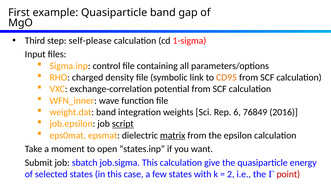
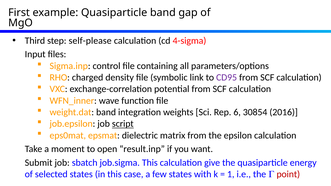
1-sigma: 1-sigma -> 4-sigma (189, 41)
CD95 colour: orange -> purple (227, 78)
76849: 76849 -> 30854 (255, 112)
matrix underline: present -> none (173, 135)
states.inp: states.inp -> result.inp (142, 149)
2: 2 -> 1 (231, 174)
